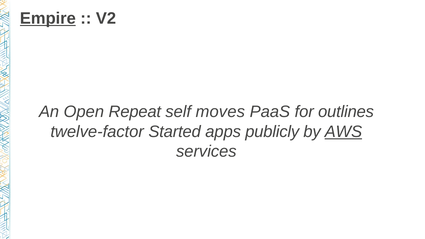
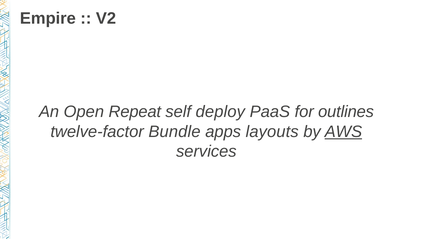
Empire underline: present -> none (48, 19)
moves: moves -> deploy (220, 112)
Started: Started -> Bundle (174, 132)
publicly: publicly -> layouts (272, 132)
